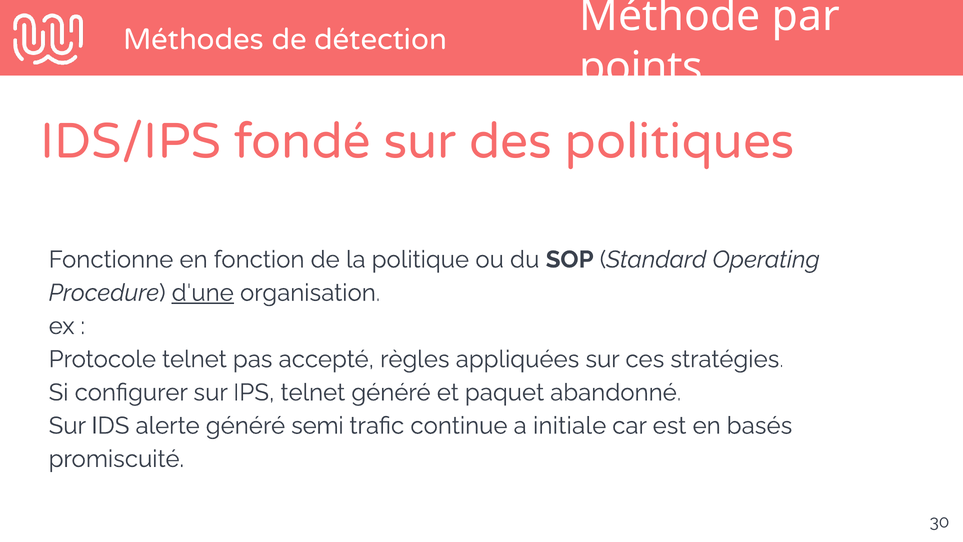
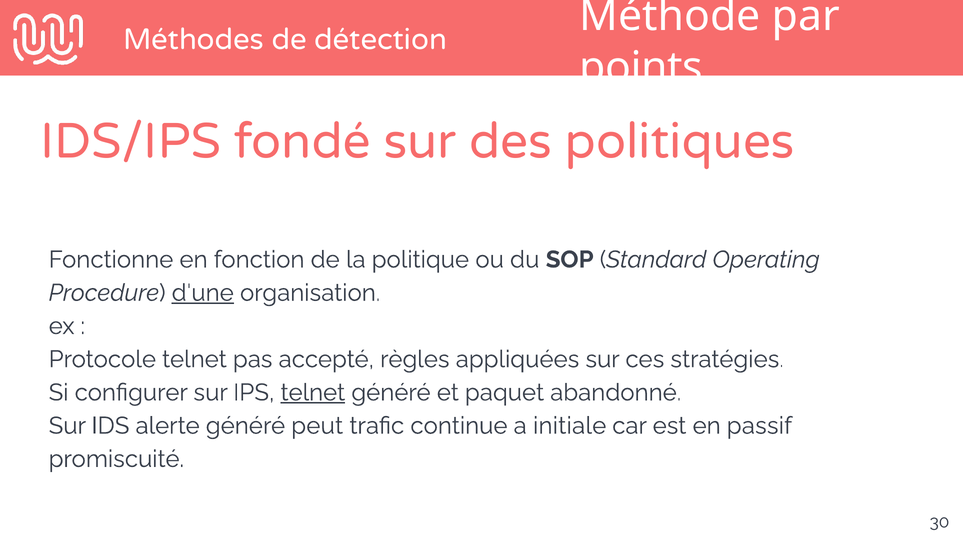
telnet underline: none -> present (313, 392)
semi: semi -> peut (317, 426)
basés: basés -> passif (759, 426)
